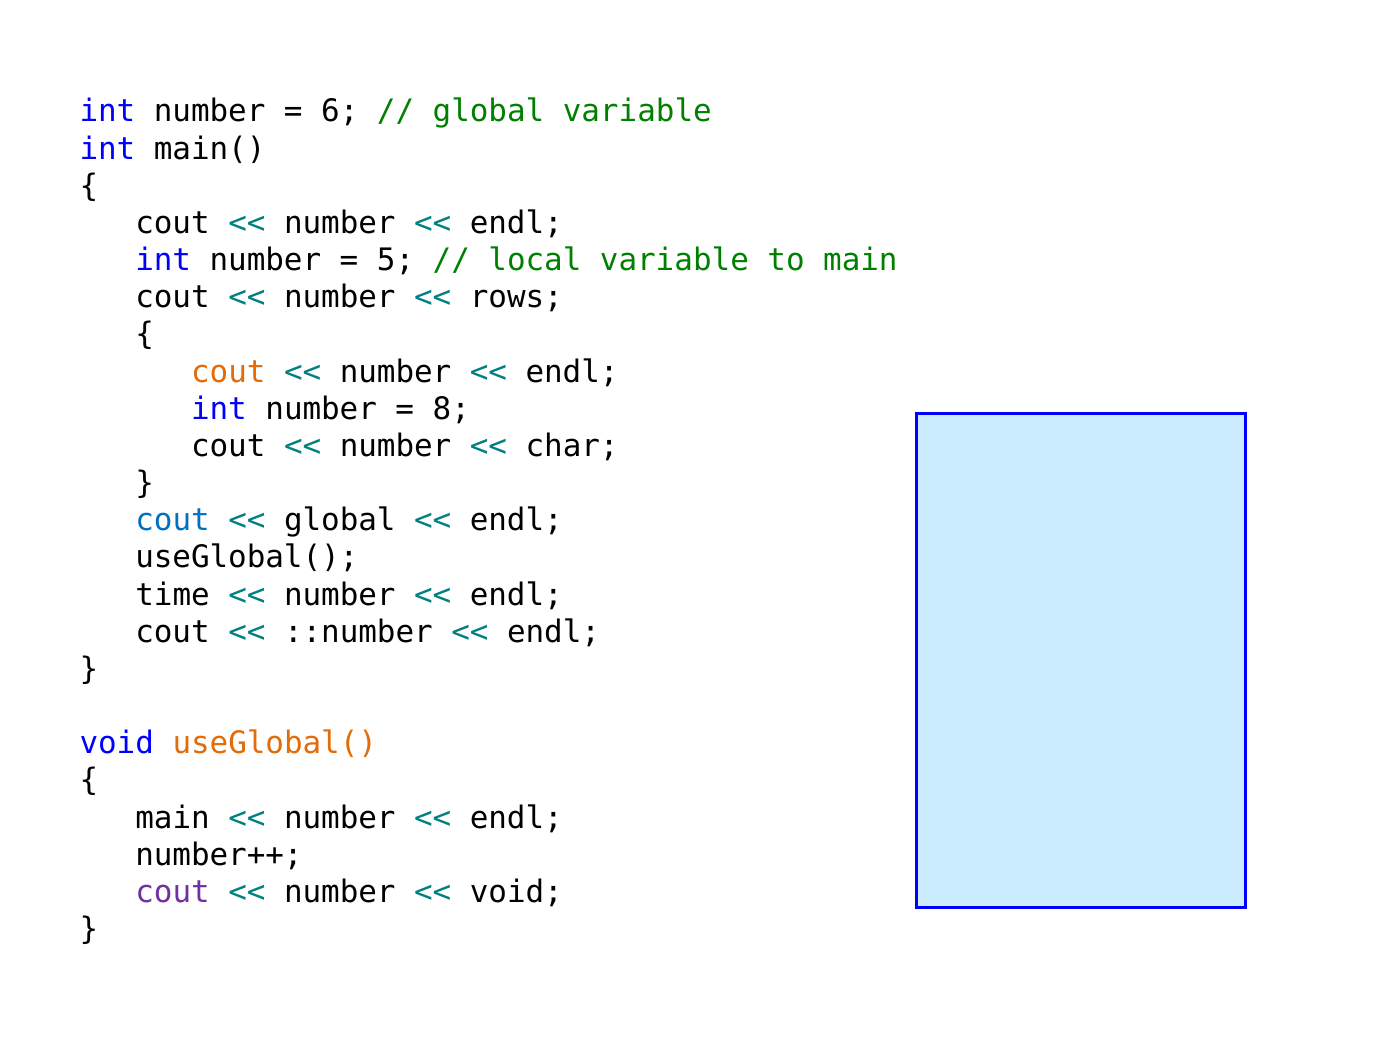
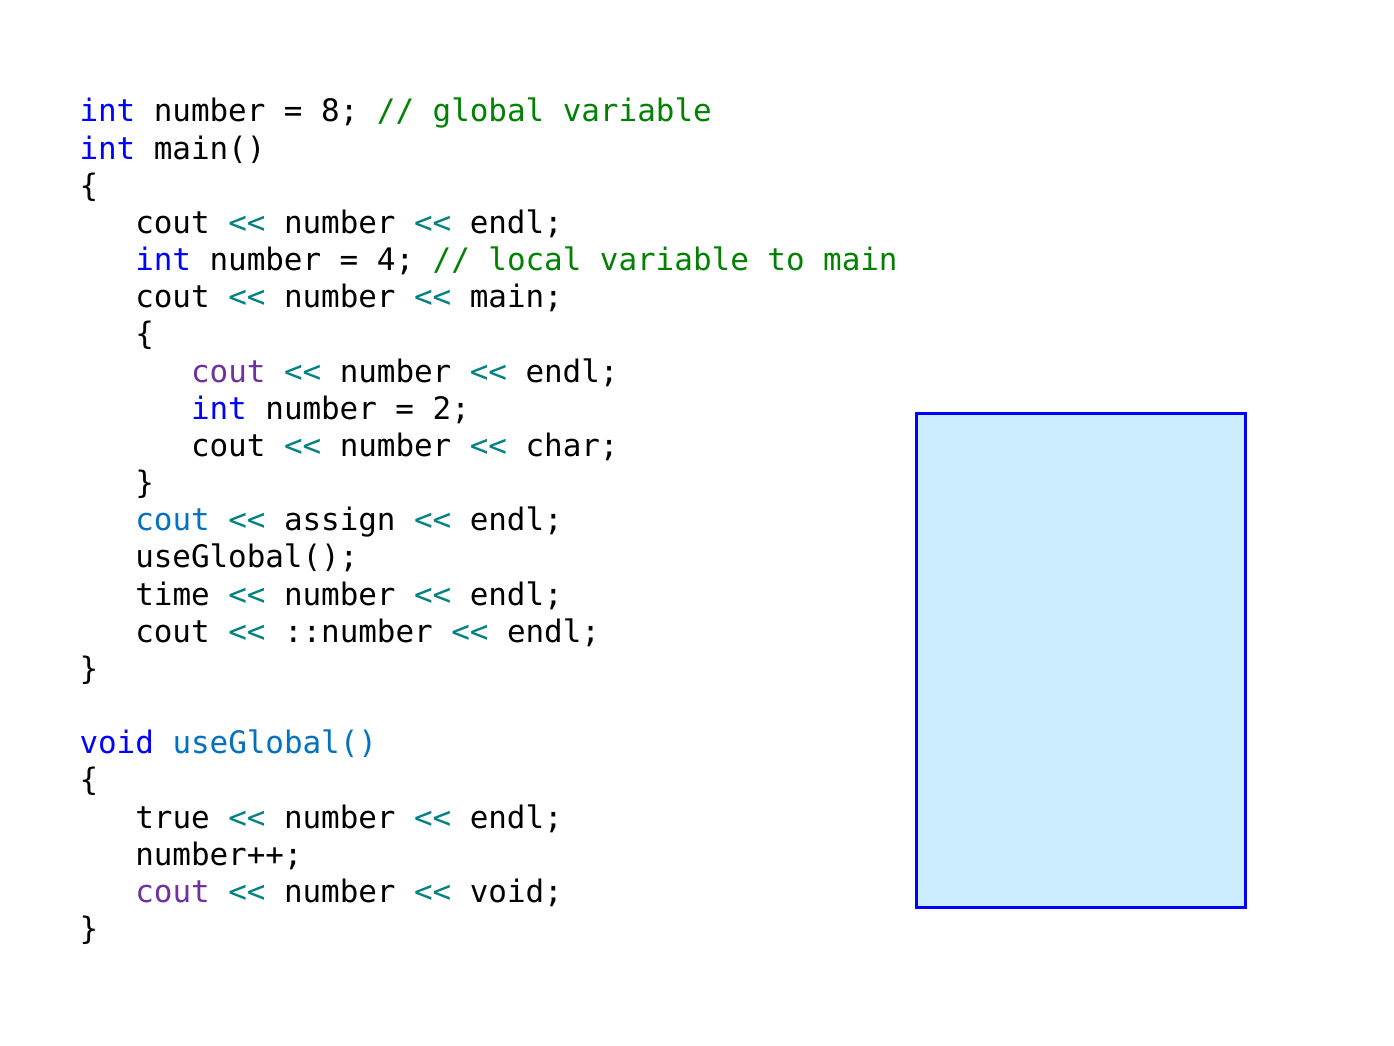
6: 6 -> 8 (340, 112)
5: 5 -> 4 (396, 260)
rows: rows -> main (516, 297)
cout colour: orange -> purple (228, 372)
8: 8 -> 2 (451, 409)
global: global -> assign (340, 520)
useGlobal( colour: orange -> blue (275, 743)
main: main -> true (173, 818)
